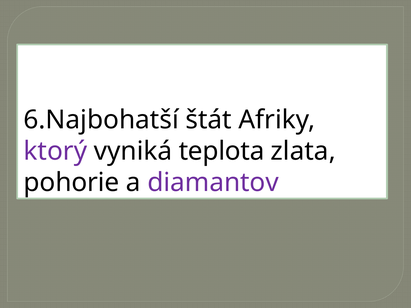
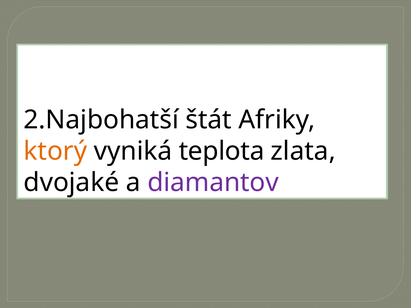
6.Najbohatší: 6.Najbohatší -> 2.Najbohatší (101, 120)
ktorý colour: purple -> orange (55, 151)
pohorie: pohorie -> dvojaké (71, 183)
